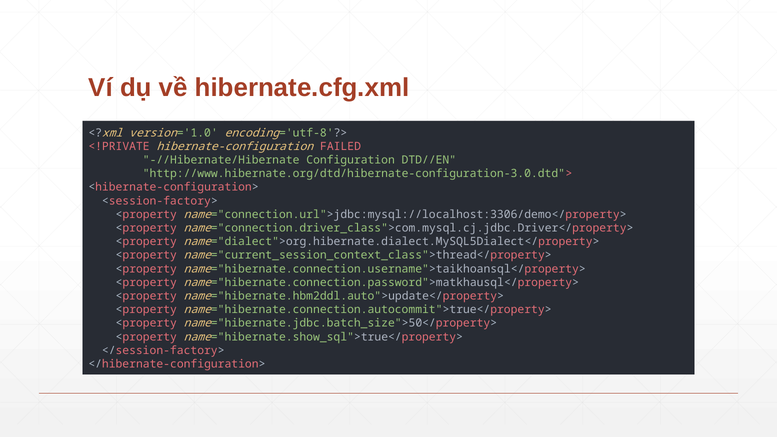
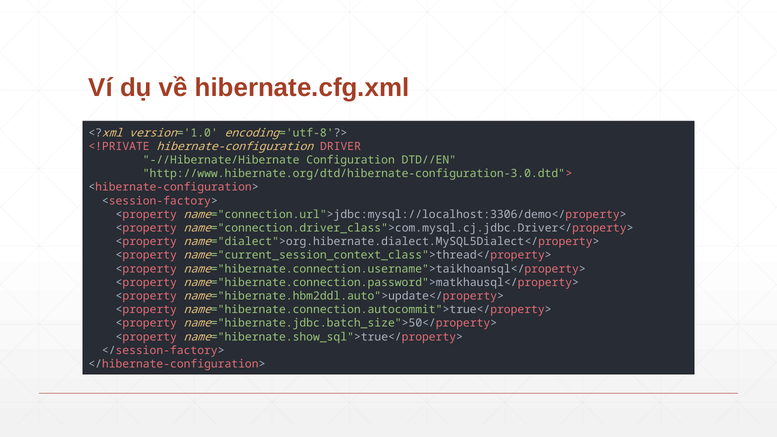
FAILED: FAILED -> DRIVER (341, 146)
